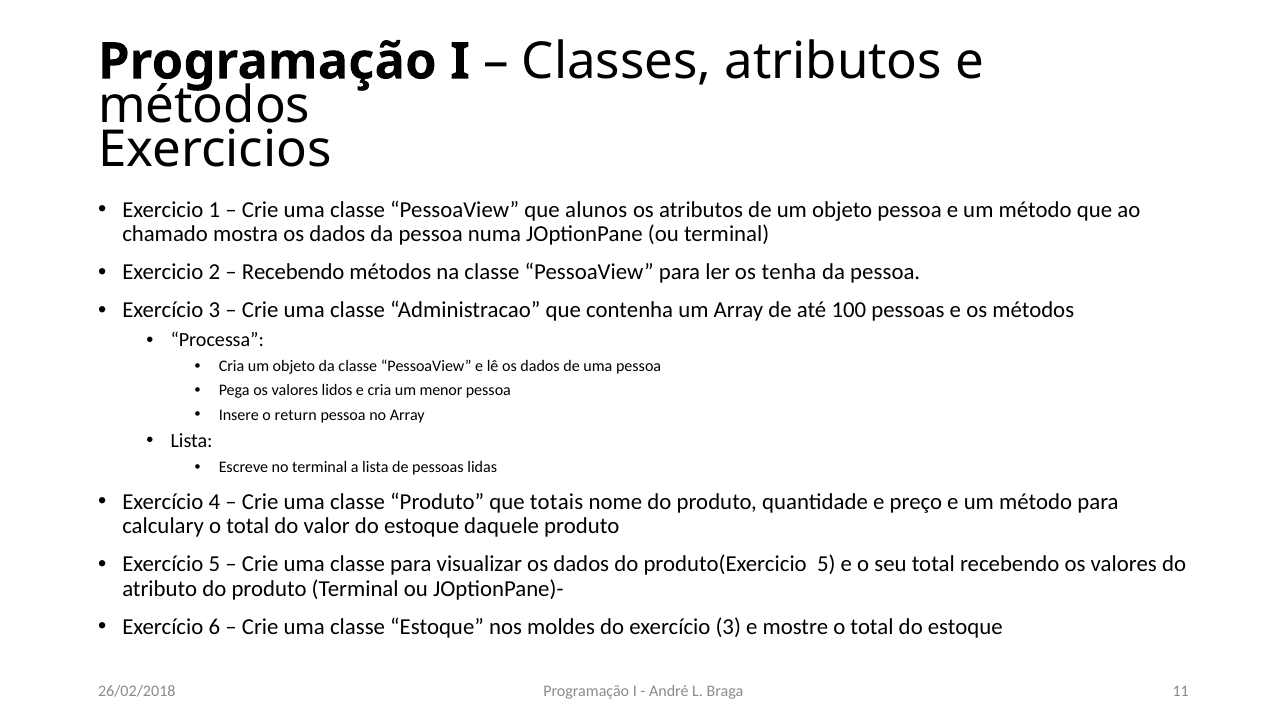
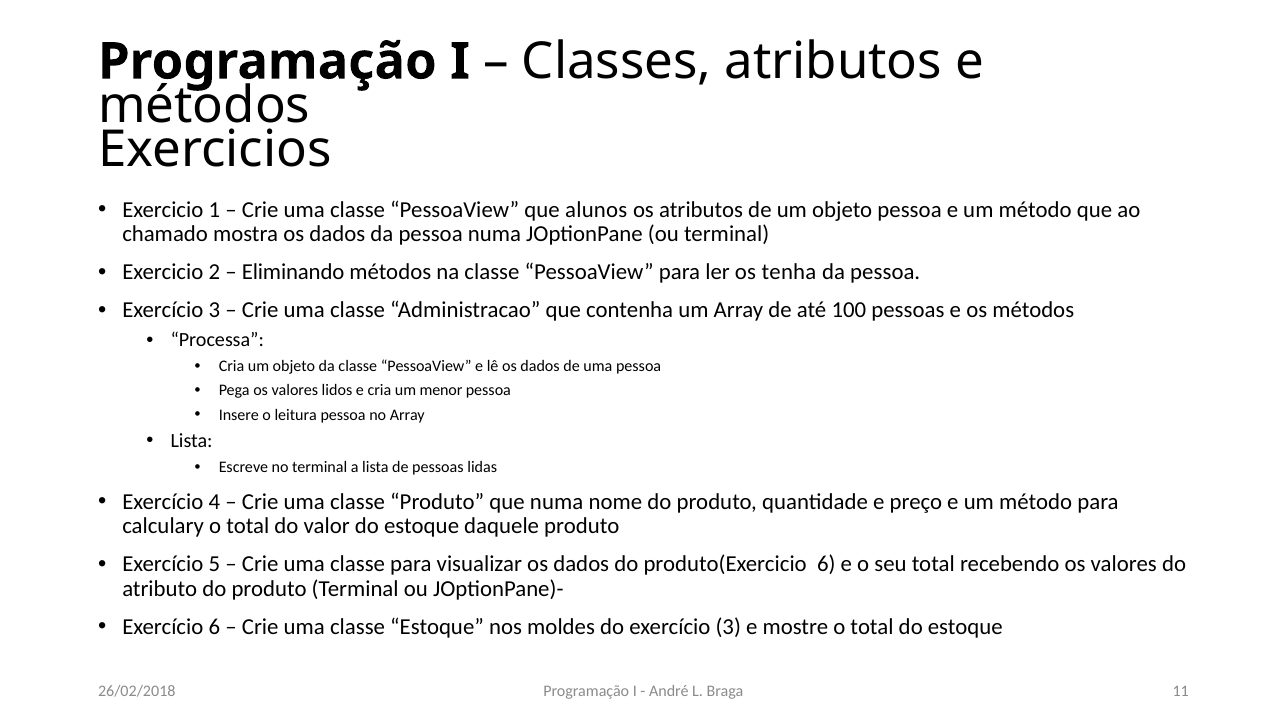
Recebendo: Recebendo -> Eliminando (293, 272)
return: return -> leitura (296, 415)
que totais: totais -> numa (557, 502)
produto(Exercicio 5: 5 -> 6 (826, 564)
